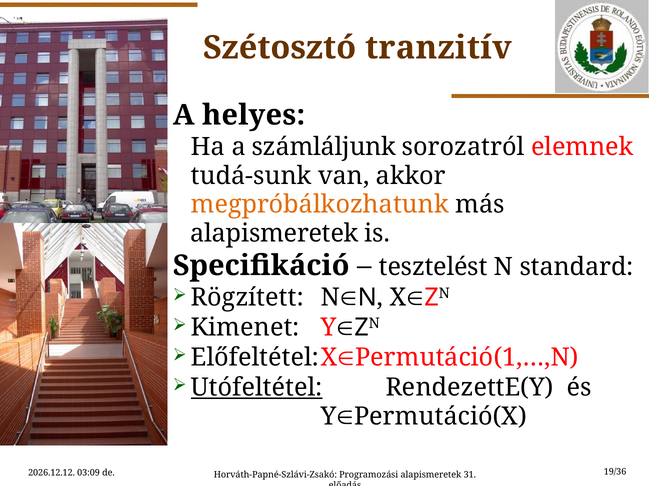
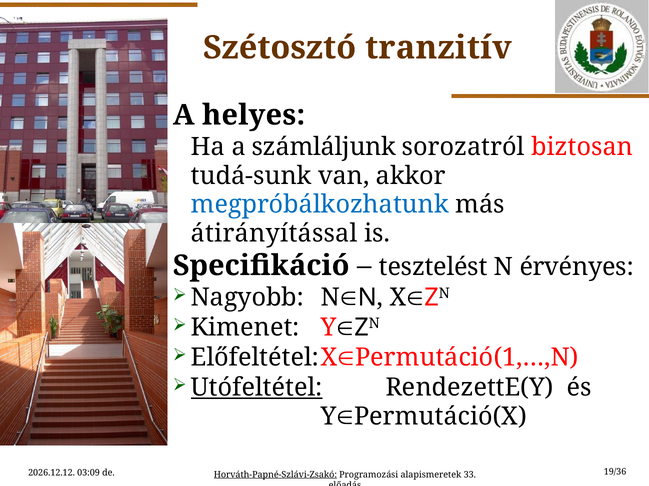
elemnek: elemnek -> biztosan (582, 147)
megpróbálkozhatunk colour: orange -> blue (320, 205)
alapismeretek: alapismeretek -> átirányítással (274, 234)
standard: standard -> érvényes (577, 267)
Rögzített: Rögzített -> Nagyobb (247, 298)
Horváth-Papné-Szlávi-Zsakó underline: none -> present (275, 475)
31: 31 -> 33 (470, 475)
